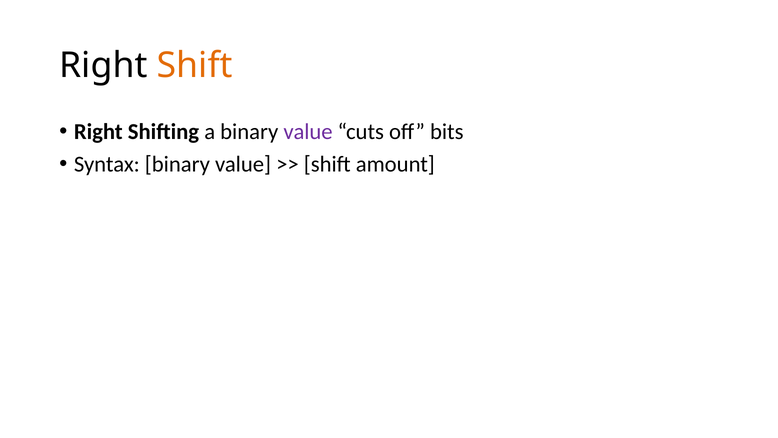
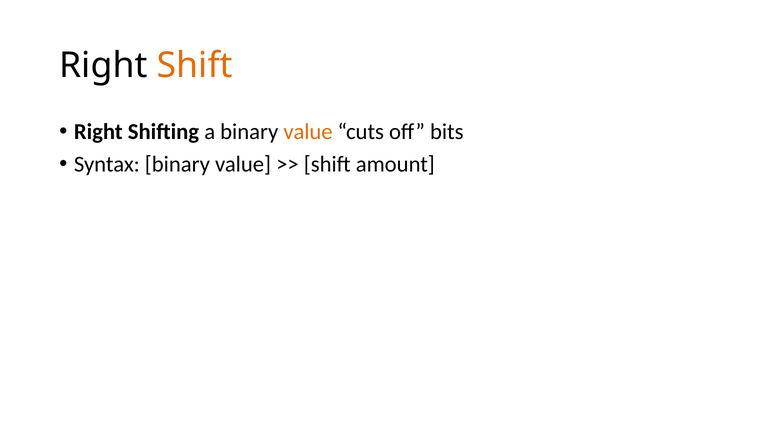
value colour: purple -> orange (308, 131)
